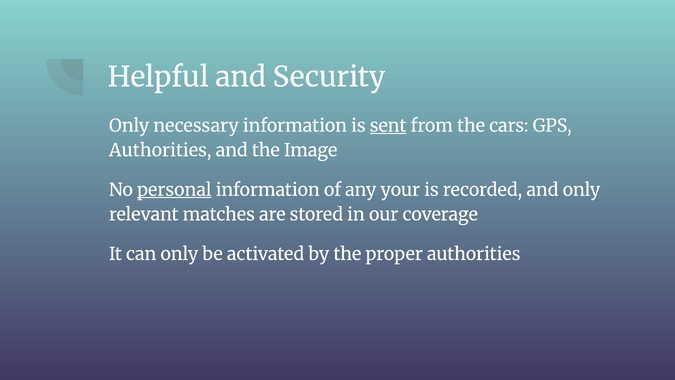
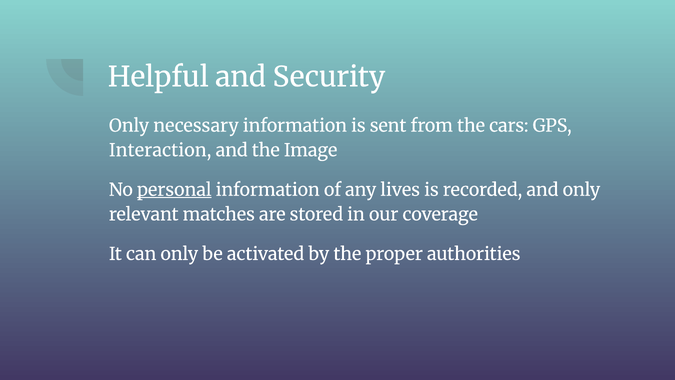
sent underline: present -> none (388, 126)
Authorities: Authorities -> Interaction (160, 150)
your: your -> lives (400, 190)
